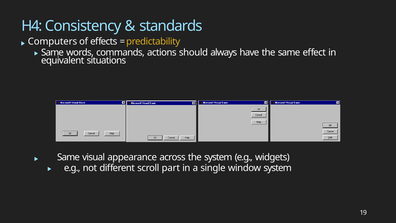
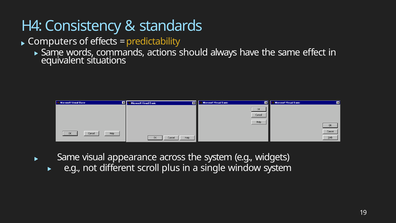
part: part -> plus (171, 168)
